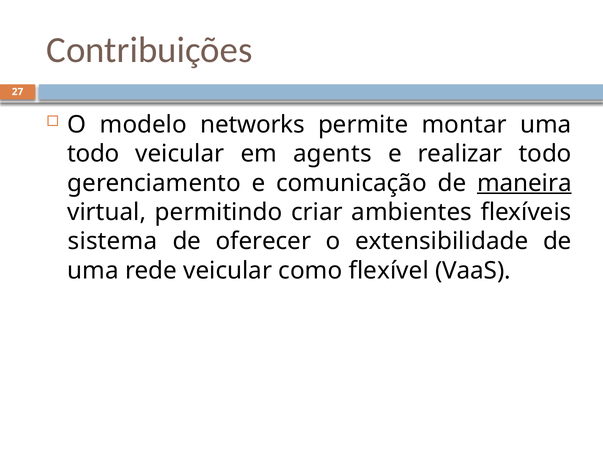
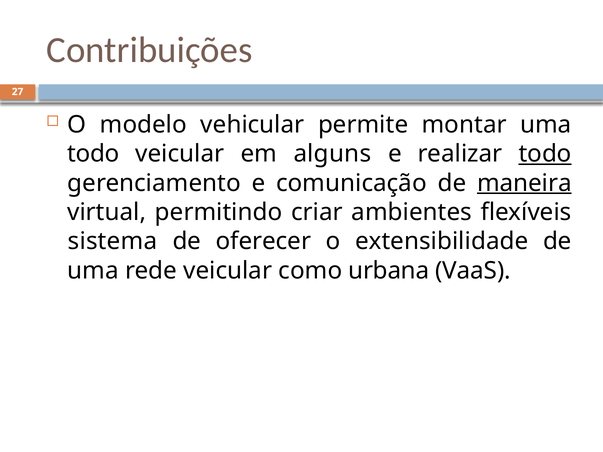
networks: networks -> vehicular (252, 125)
agents: agents -> alguns (332, 154)
todo underline: none -> present (545, 154)
flexível: flexível -> urbana (389, 271)
